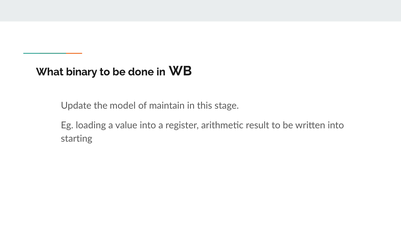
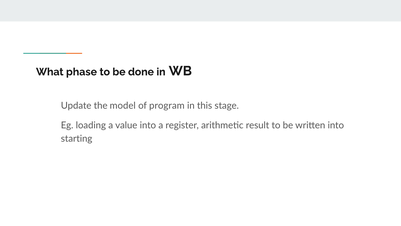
binary: binary -> phase (82, 72)
maintain: maintain -> program (167, 106)
